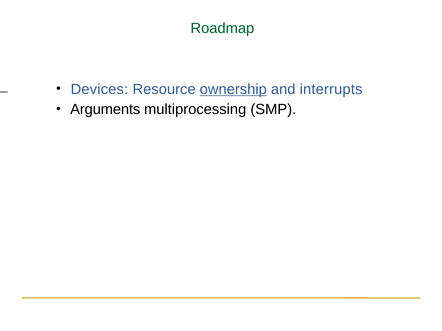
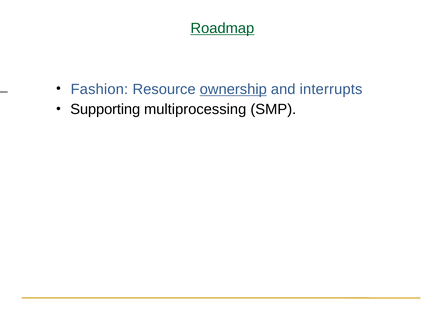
Roadmap underline: none -> present (222, 28)
Devices: Devices -> Fashion (99, 89)
Arguments: Arguments -> Supporting (105, 110)
